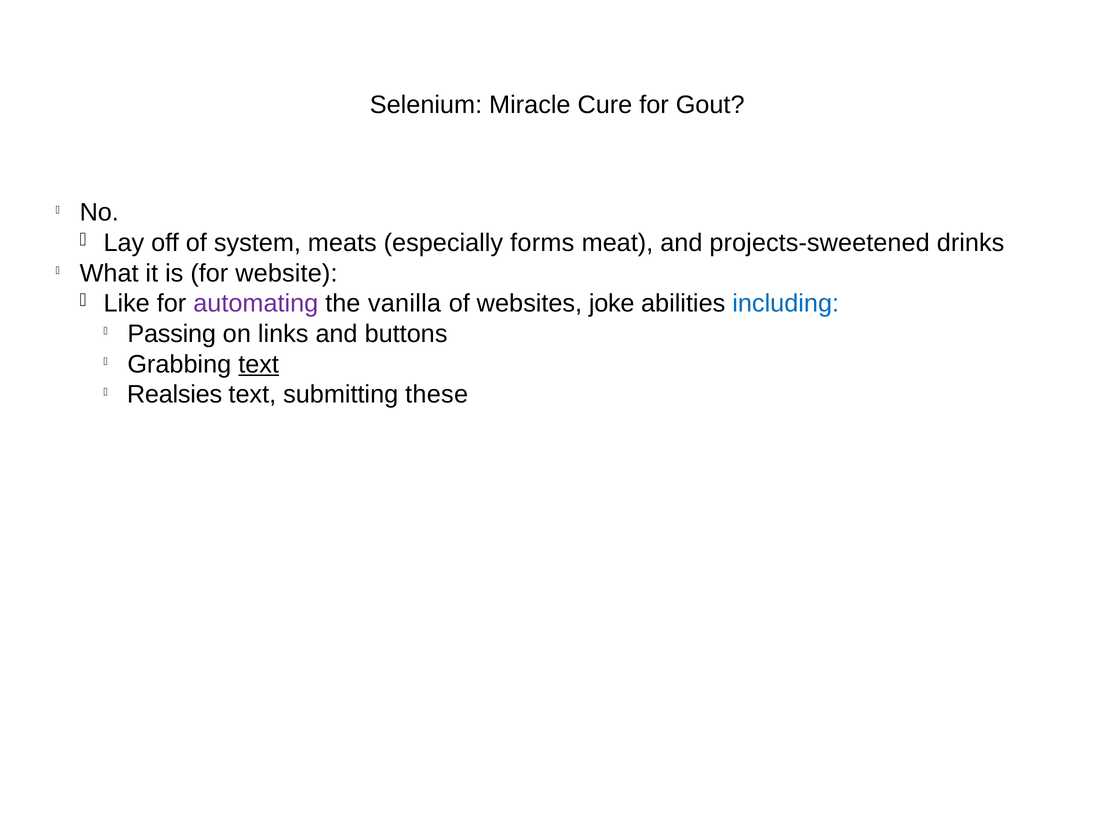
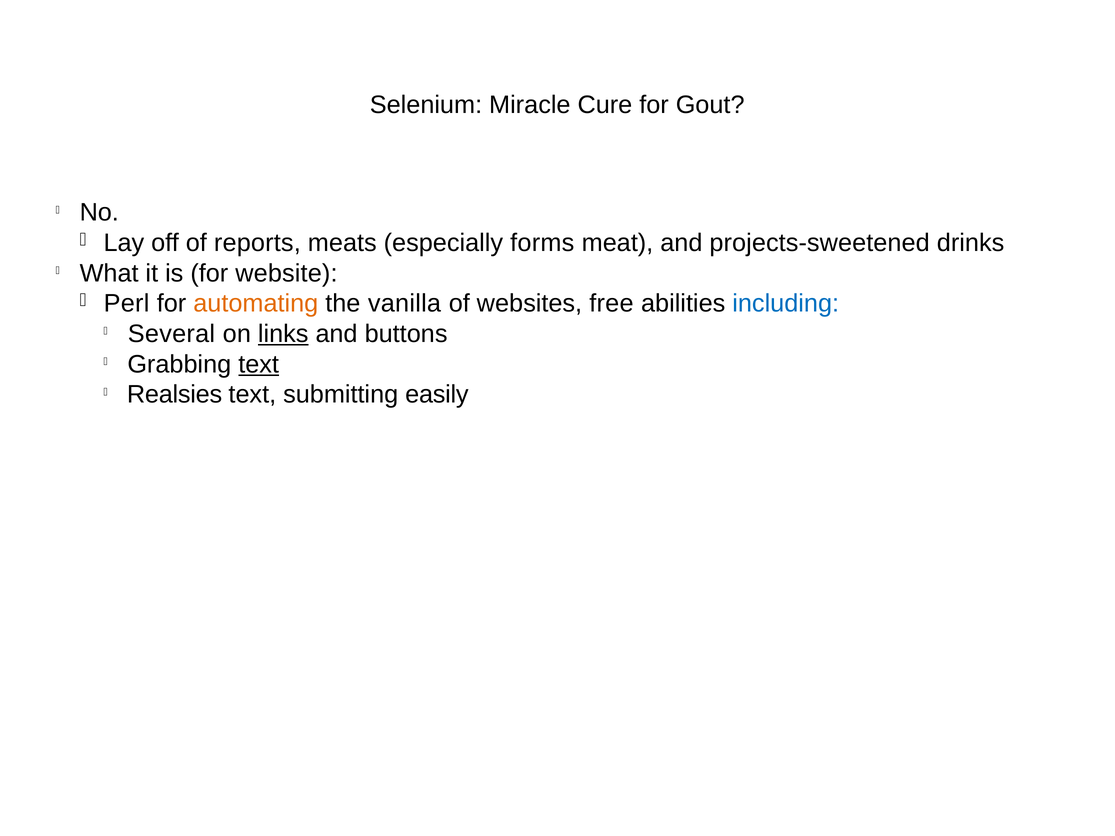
system: system -> reports (257, 243)
Like: Like -> Perl (127, 304)
automating colour: purple -> orange (256, 304)
joke: joke -> free (611, 304)
Passing: Passing -> Several (171, 334)
links underline: none -> present (283, 334)
these: these -> easily (437, 395)
